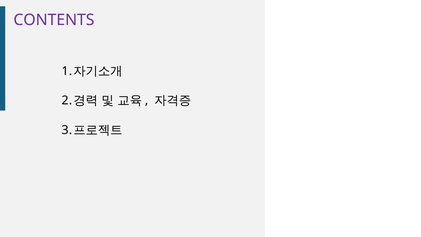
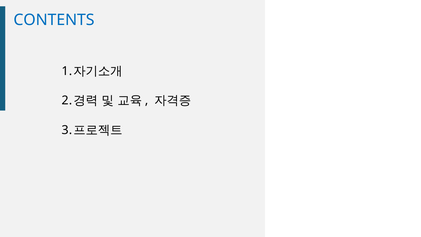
CONTENTS colour: purple -> blue (54, 20)
